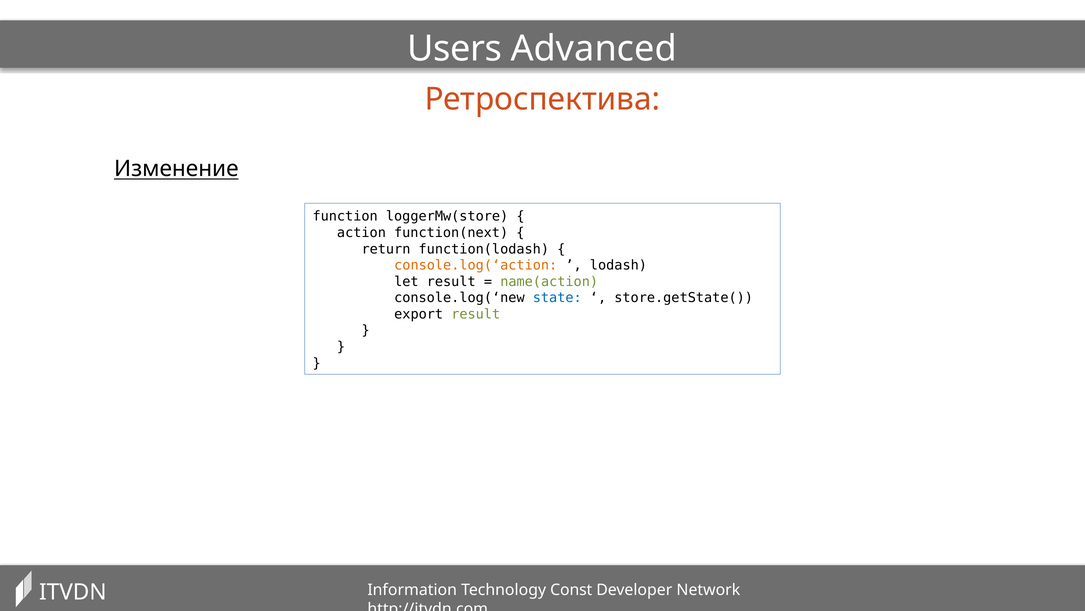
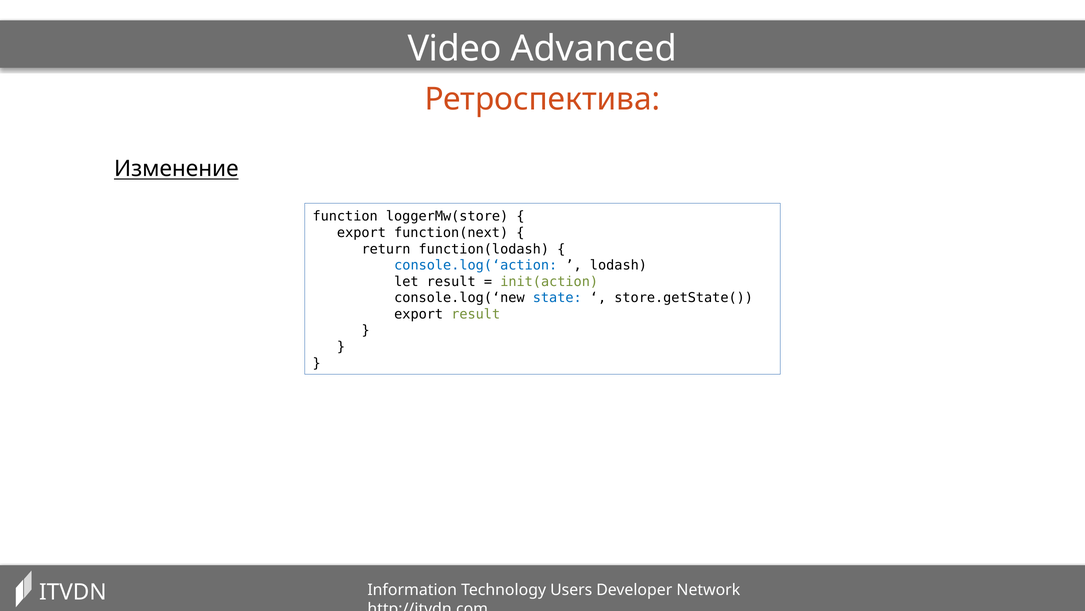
Users: Users -> Video (455, 49)
action: action -> export (361, 232)
console.log(‘action colour: orange -> blue (476, 265)
name(action: name(action -> init(action (549, 281)
Const: Const -> Users (571, 589)
